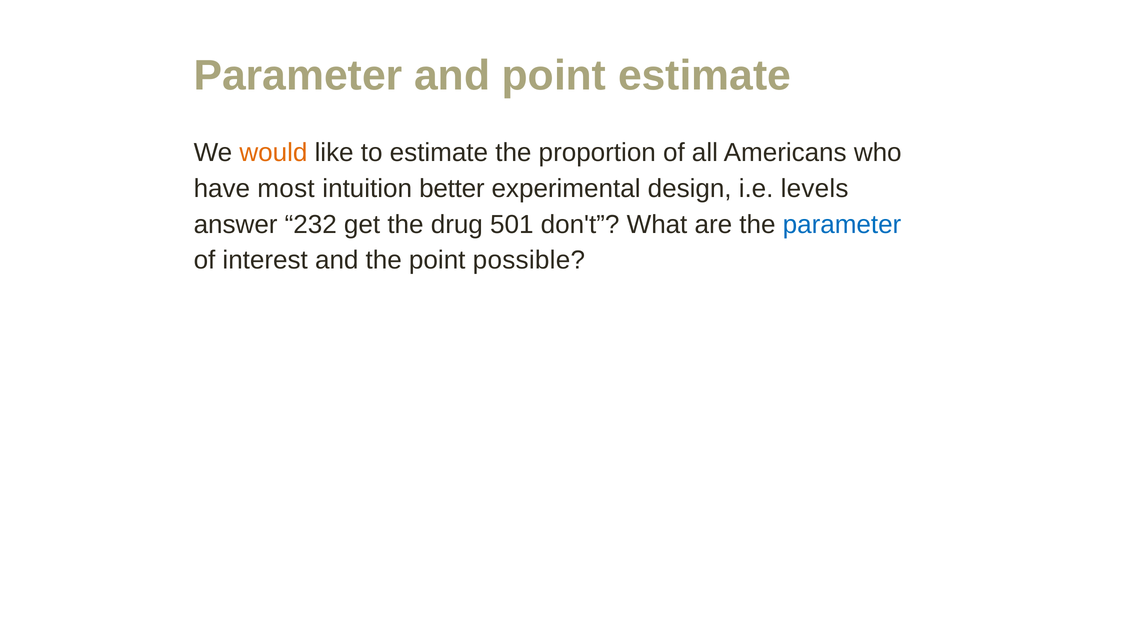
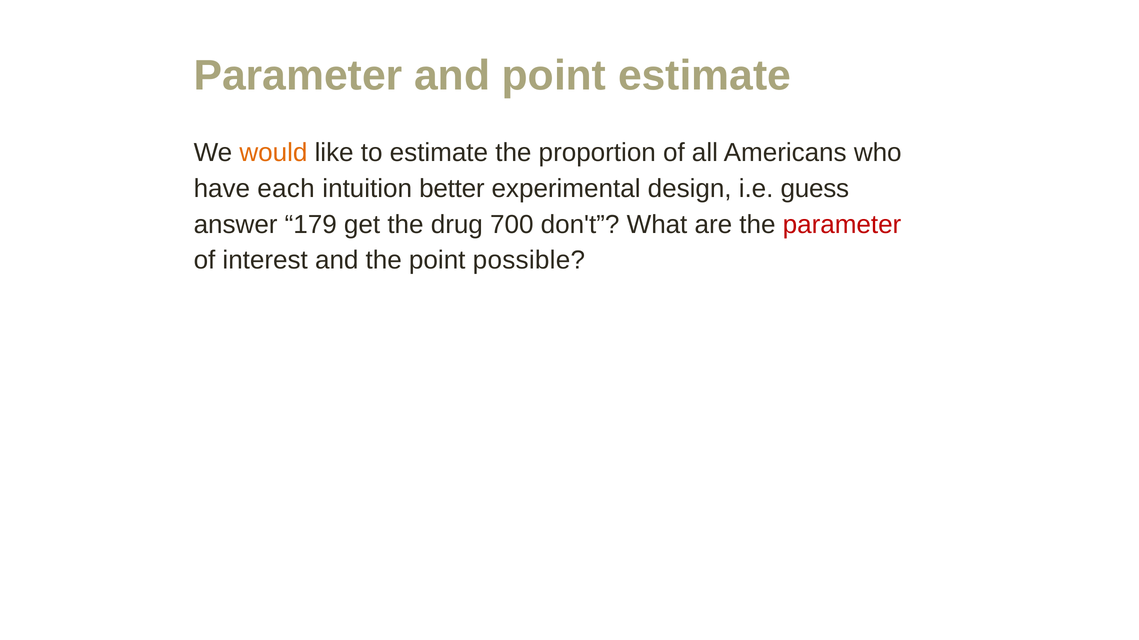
most: most -> each (286, 189)
levels: levels -> guess (815, 189)
232: 232 -> 179 (311, 225)
501: 501 -> 700 (512, 225)
parameter colour: blue -> red (842, 225)
